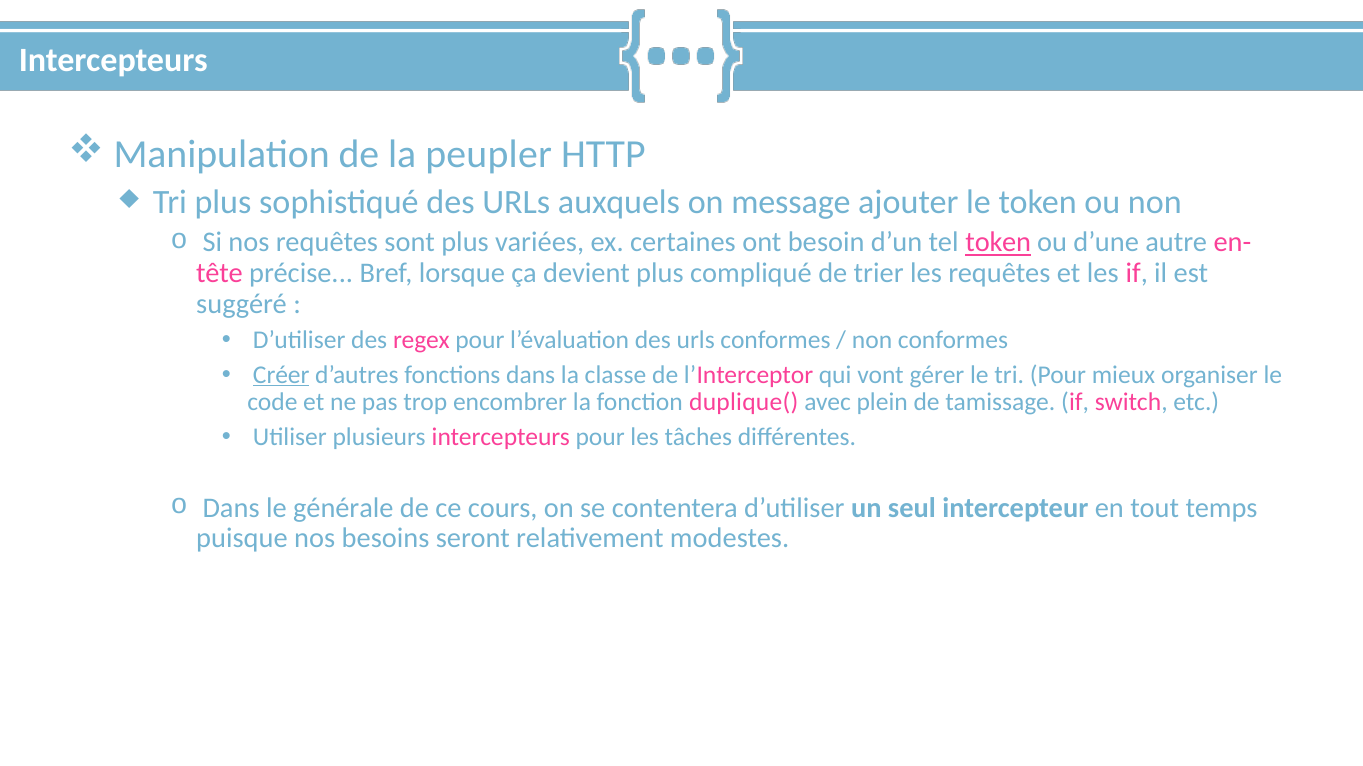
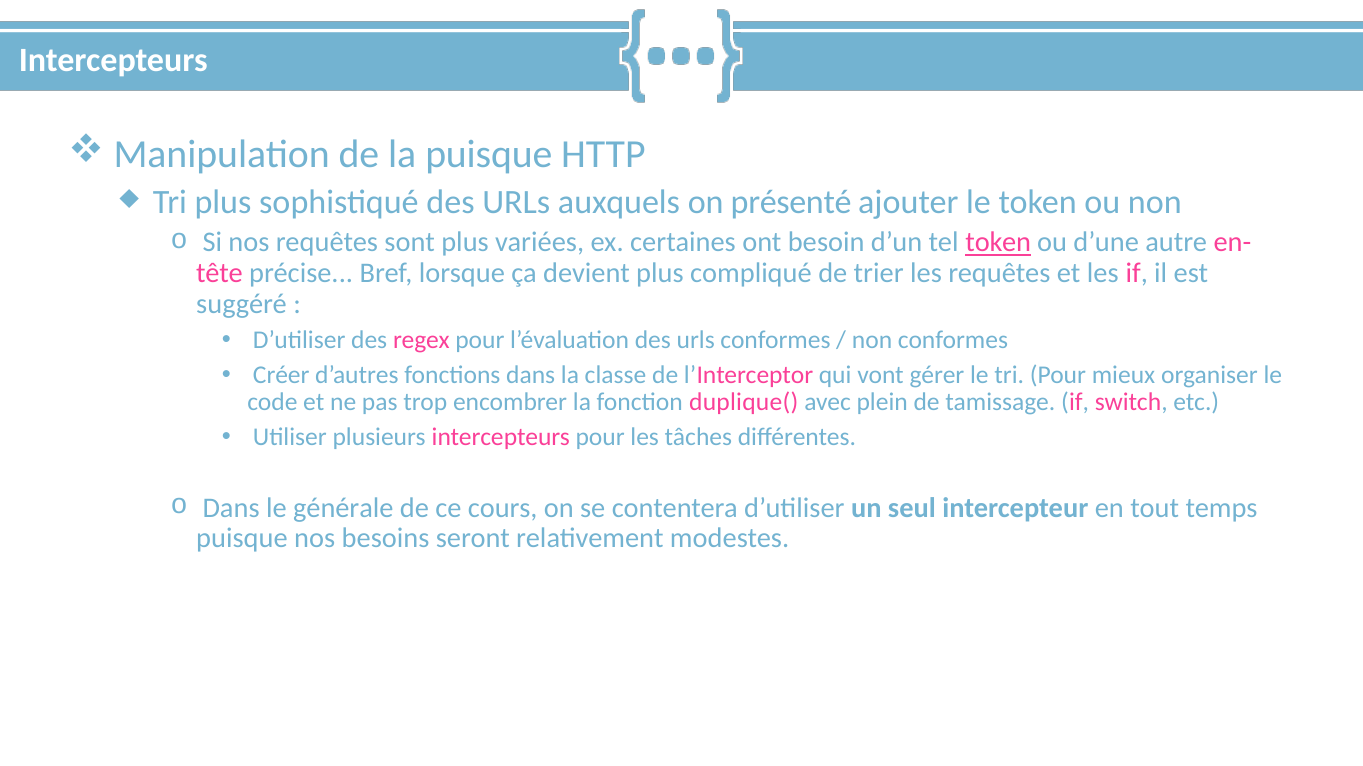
la peupler: peupler -> puisque (489, 155)
message: message -> présenté (791, 202)
Créer underline: present -> none (281, 375)
